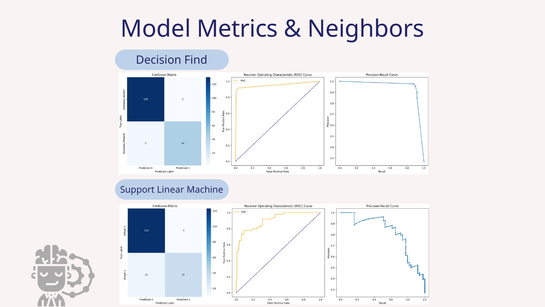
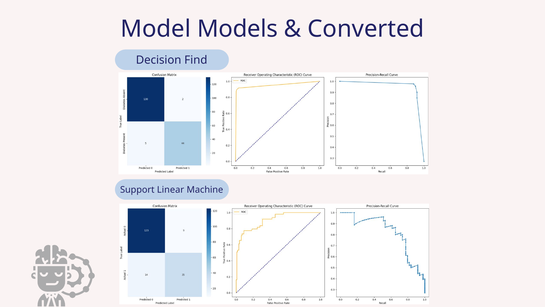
Metrics: Metrics -> Models (237, 29)
Neighbors: Neighbors -> Converted (366, 29)
